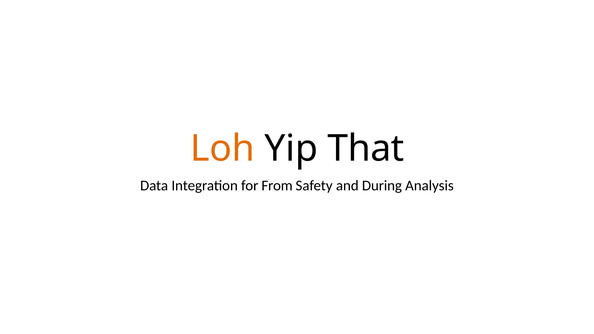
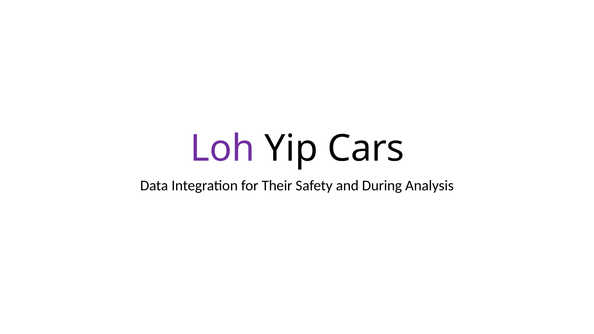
Loh colour: orange -> purple (222, 148)
That: That -> Cars (366, 148)
From: From -> Their (277, 186)
